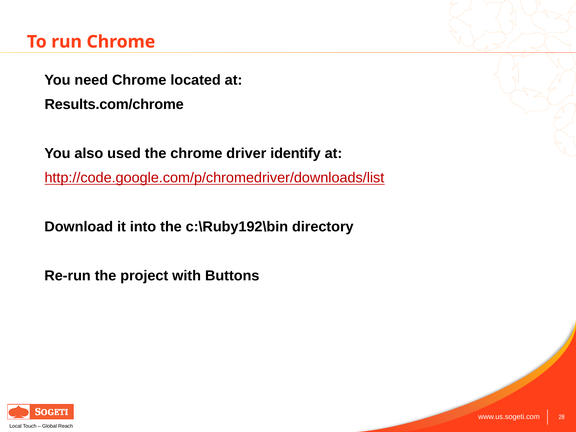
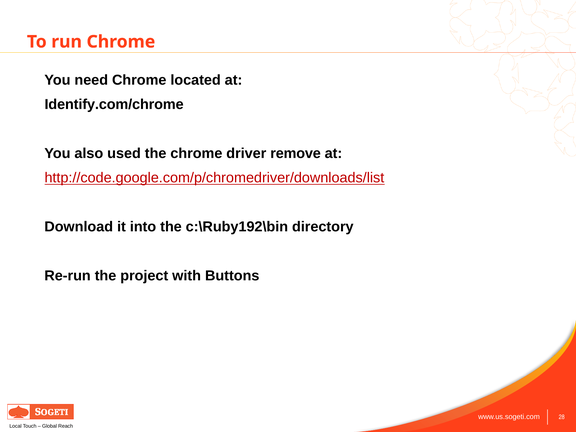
Results.com/chrome: Results.com/chrome -> Identify.com/chrome (114, 104)
identify: identify -> remove (296, 153)
